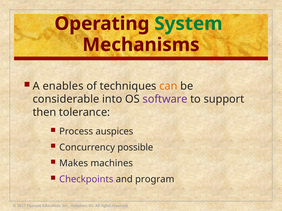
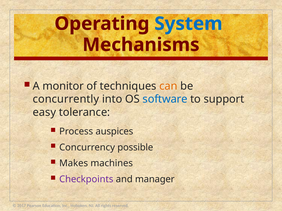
System colour: green -> blue (188, 24)
enables: enables -> monitor (63, 86)
considerable: considerable -> concurrently (66, 99)
software colour: purple -> blue (165, 99)
then: then -> easy (44, 113)
program: program -> manager (155, 180)
